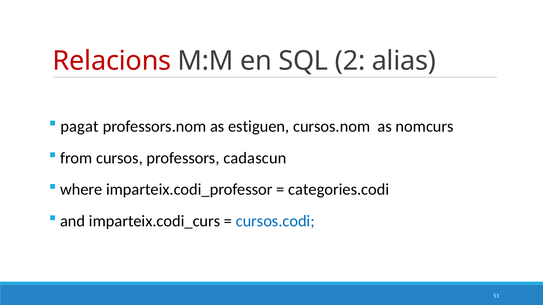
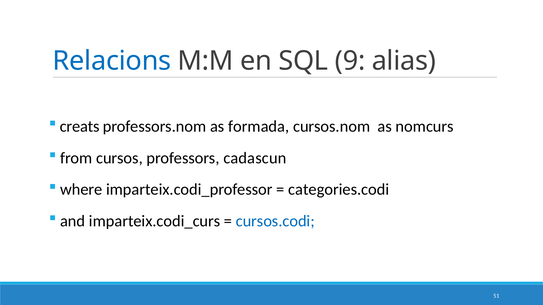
Relacions colour: red -> blue (112, 61)
2: 2 -> 9 (350, 61)
pagat: pagat -> creats (80, 127)
estiguen: estiguen -> formada (259, 127)
